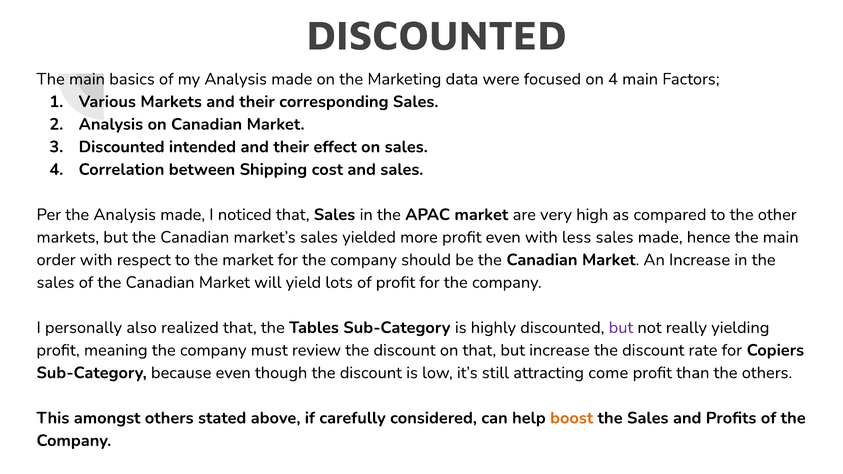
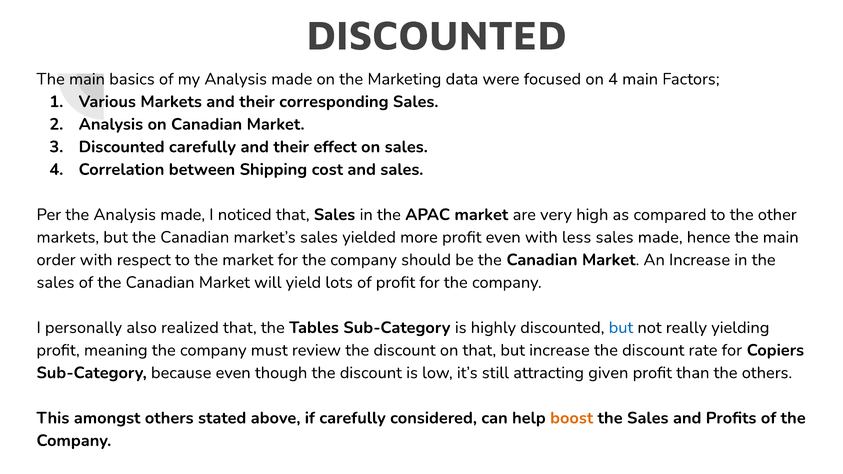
Discounted intended: intended -> carefully (202, 147)
but colour: purple -> blue (621, 328)
come: come -> given (608, 373)
